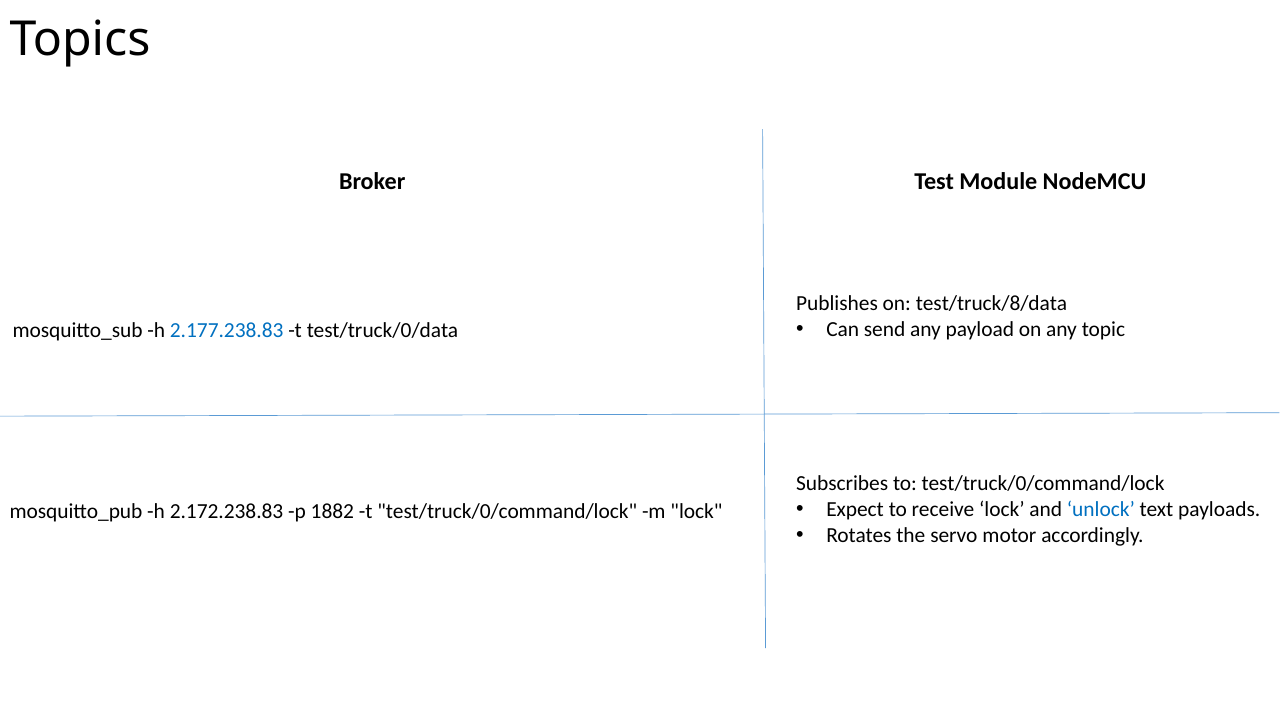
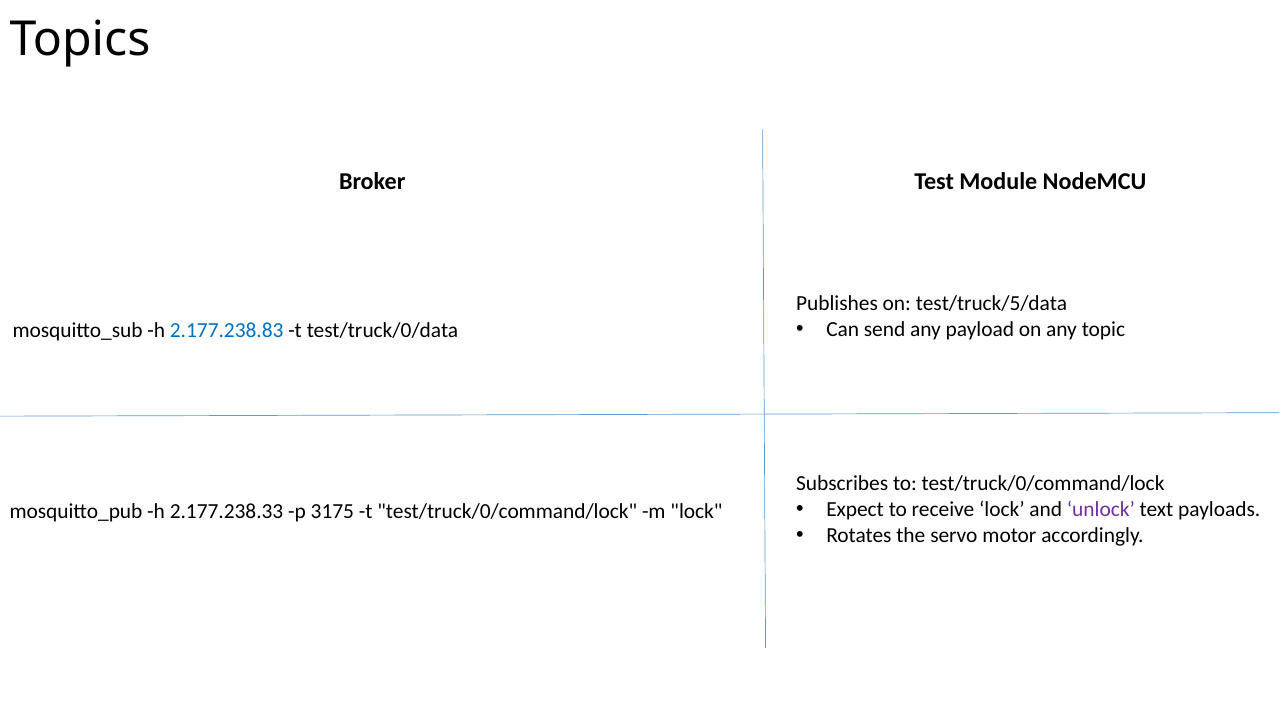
test/truck/8/data: test/truck/8/data -> test/truck/5/data (991, 304)
unlock colour: blue -> purple (1101, 510)
2.172.238.83: 2.172.238.83 -> 2.177.238.33 (227, 511)
1882: 1882 -> 3175 (332, 511)
